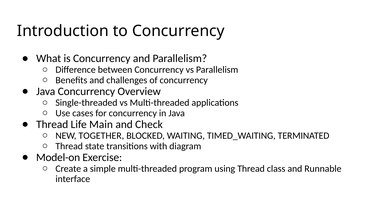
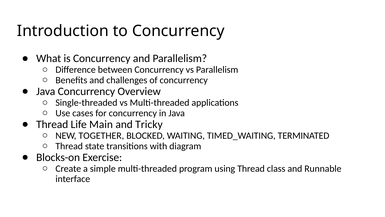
Check: Check -> Tricky (149, 124)
Model-on: Model-on -> Blocks-on (58, 157)
